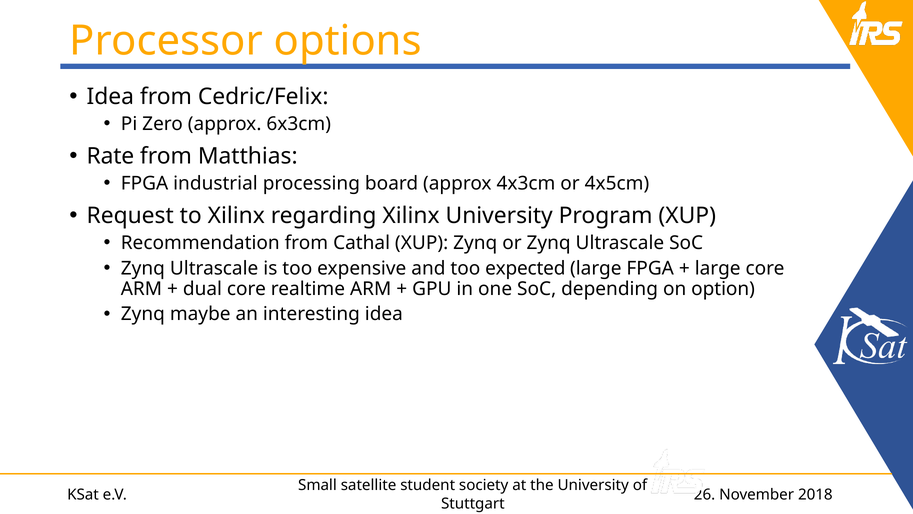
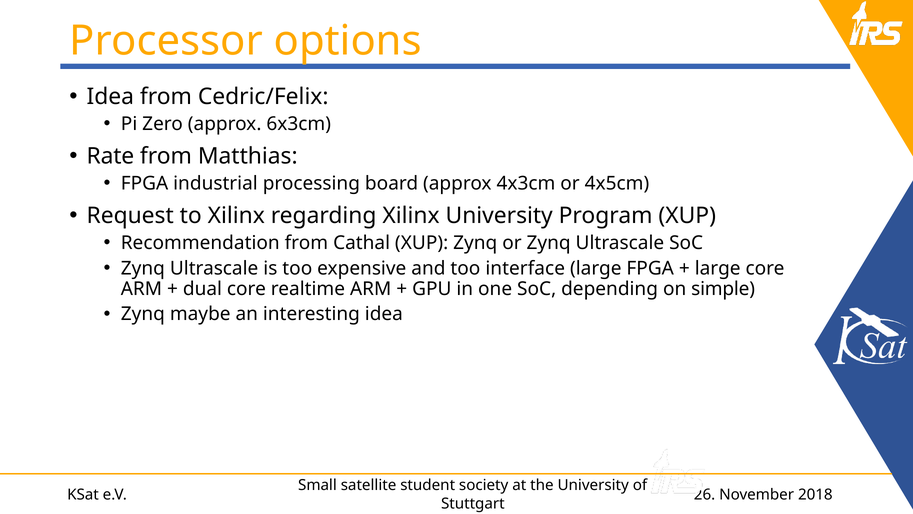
expected: expected -> interface (525, 268)
option: option -> simple (723, 289)
